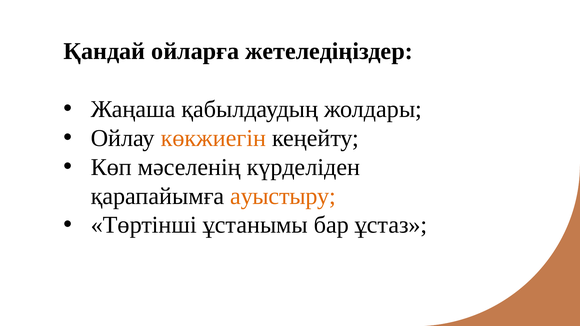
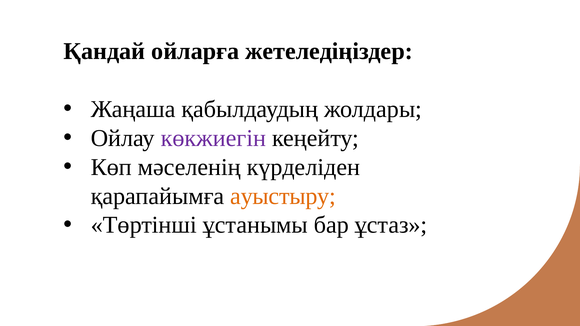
көкжиегін colour: orange -> purple (213, 138)
